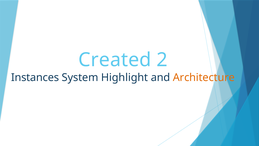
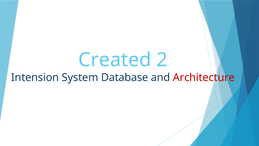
Instances: Instances -> Intension (35, 77)
Highlight: Highlight -> Database (125, 77)
Architecture colour: orange -> red (204, 77)
